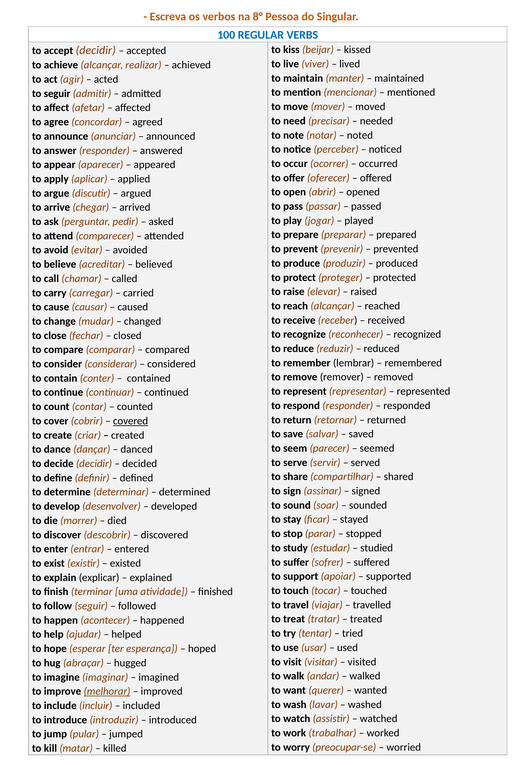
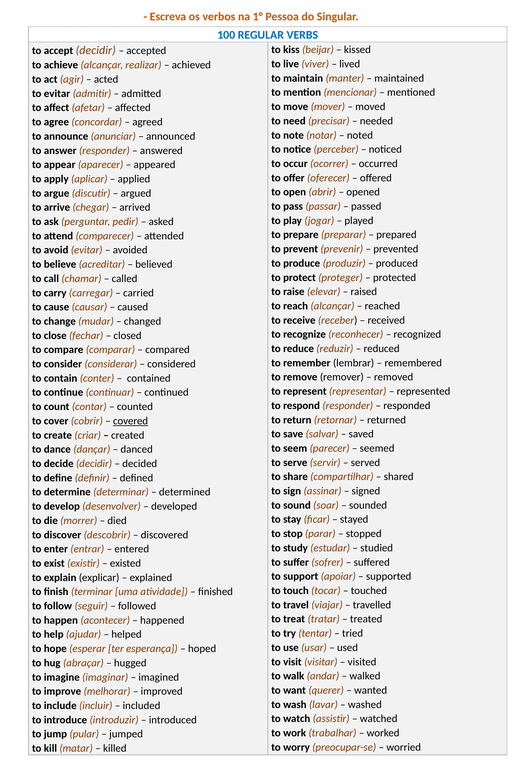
8°: 8° -> 1° (258, 17)
to seguir: seguir -> evitar (57, 94)
melhorar underline: present -> none (107, 692)
